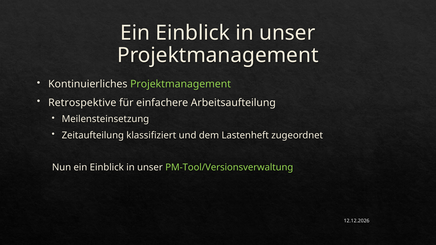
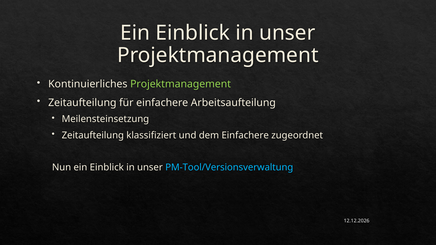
Retrospektive: Retrospektive -> Zeitaufteilung (82, 103)
dem Lastenheft: Lastenheft -> Einfachere (245, 135)
PM-Tool/Versionsverwaltung colour: light green -> light blue (229, 168)
